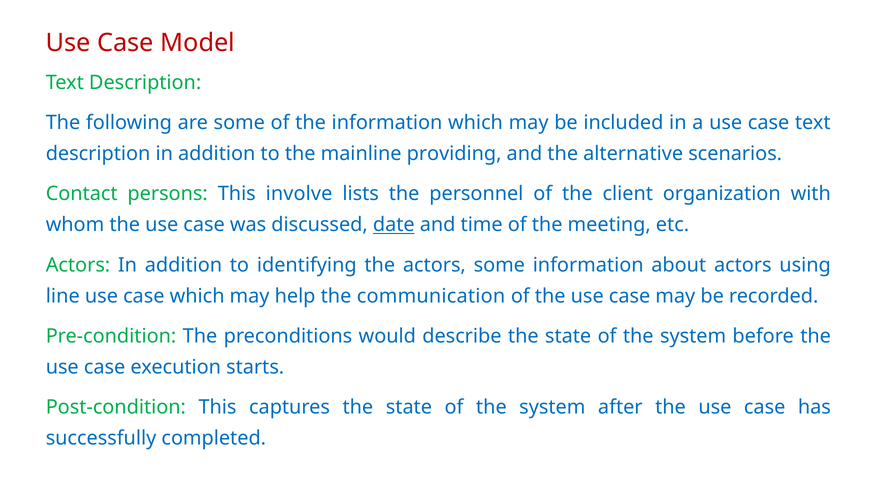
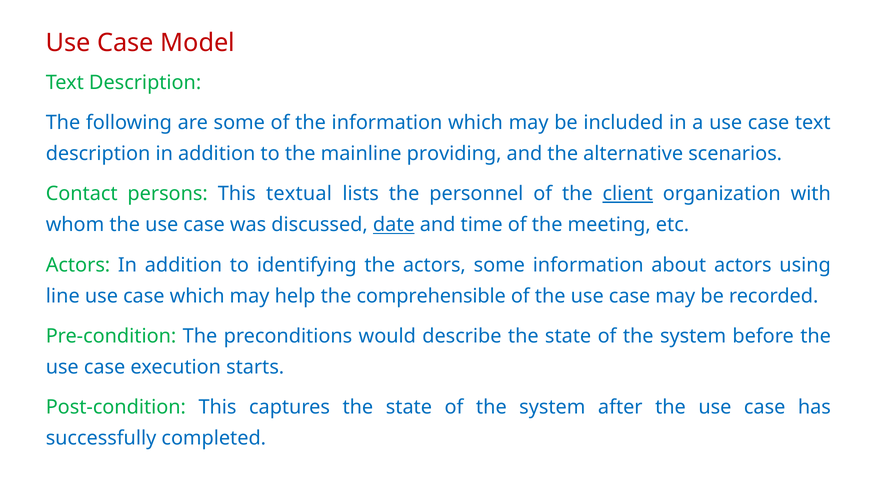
involve: involve -> textual (299, 194)
client underline: none -> present (628, 194)
communication: communication -> comprehensible (431, 296)
